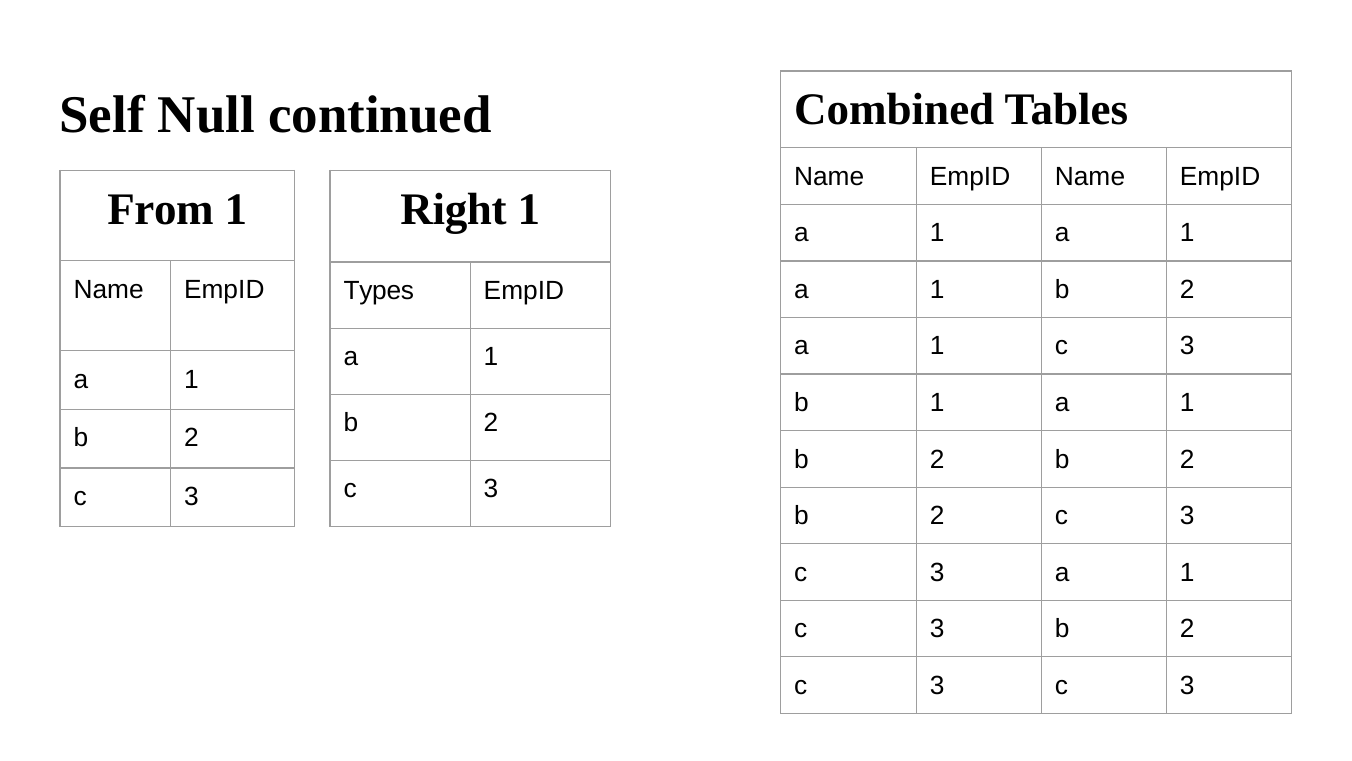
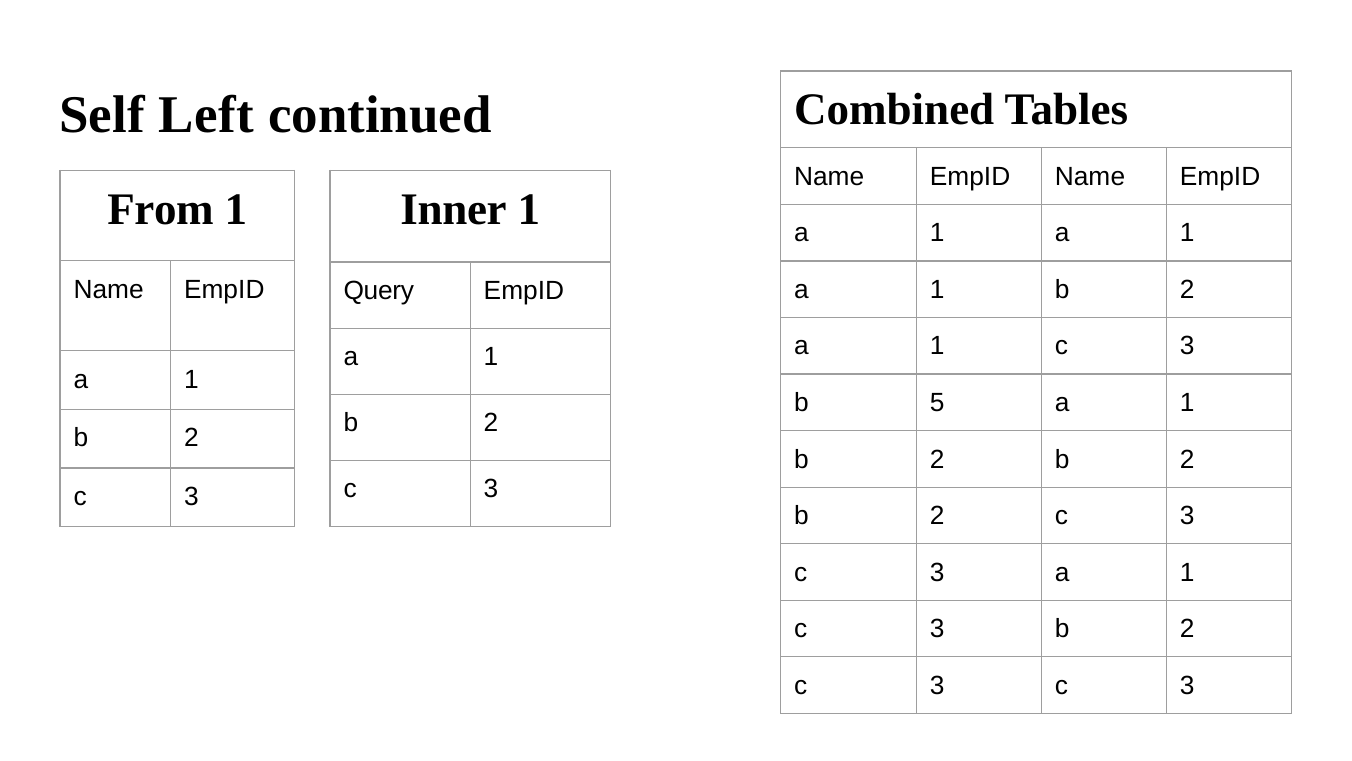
Null: Null -> Left (206, 115)
Right: Right -> Inner (454, 209)
Types: Types -> Query (379, 291)
b 1: 1 -> 5 (937, 403)
